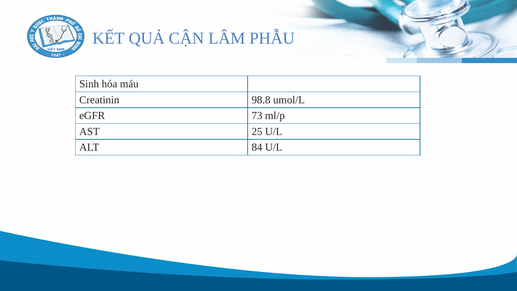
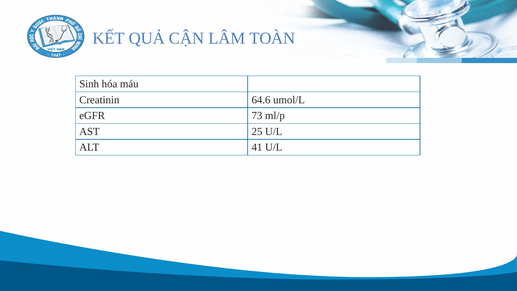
PHẪU: PHẪU -> TOÀN (272, 38)
98.8: 98.8 -> 64.6 (261, 100)
84: 84 -> 41 (257, 147)
